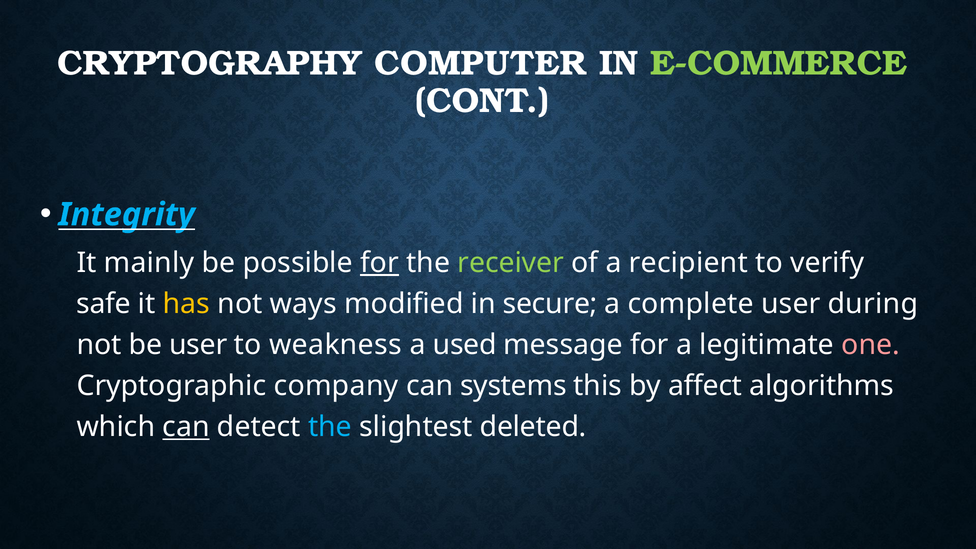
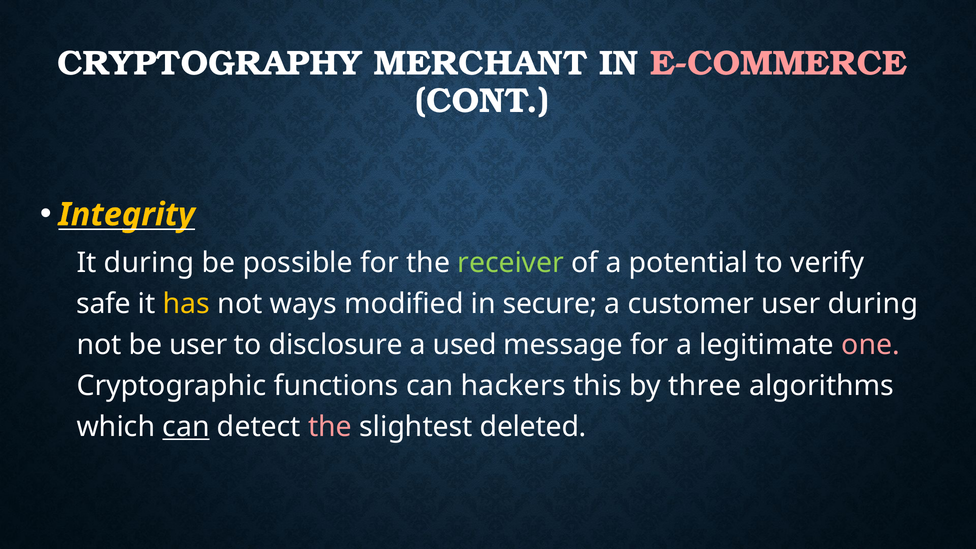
COMPUTER: COMPUTER -> MERCHANT (481, 63)
E-COMMERCE colour: light green -> pink (779, 63)
Integrity colour: light blue -> yellow (127, 215)
It mainly: mainly -> during (149, 263)
for underline: present -> none (380, 263)
recipient: recipient -> potential (689, 263)
complete: complete -> customer (691, 304)
weakness: weakness -> disclosure (336, 345)
company: company -> functions (336, 386)
systems: systems -> hackers (513, 386)
affect: affect -> three (705, 386)
the colour: light blue -> pink (330, 427)
